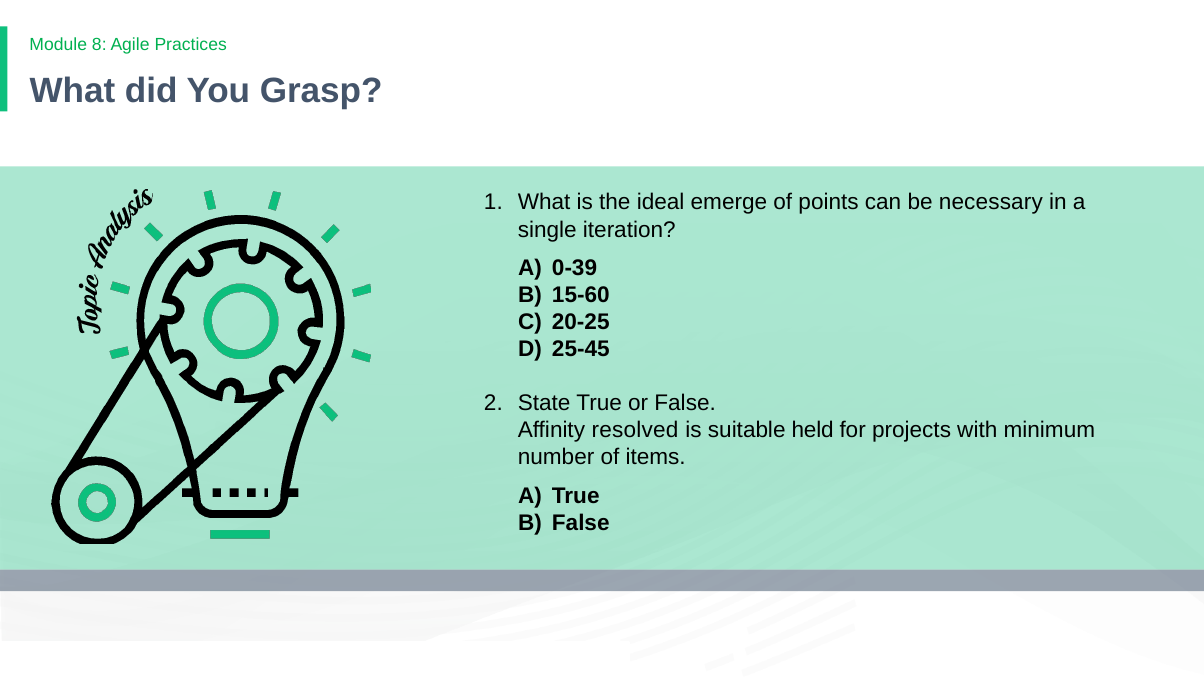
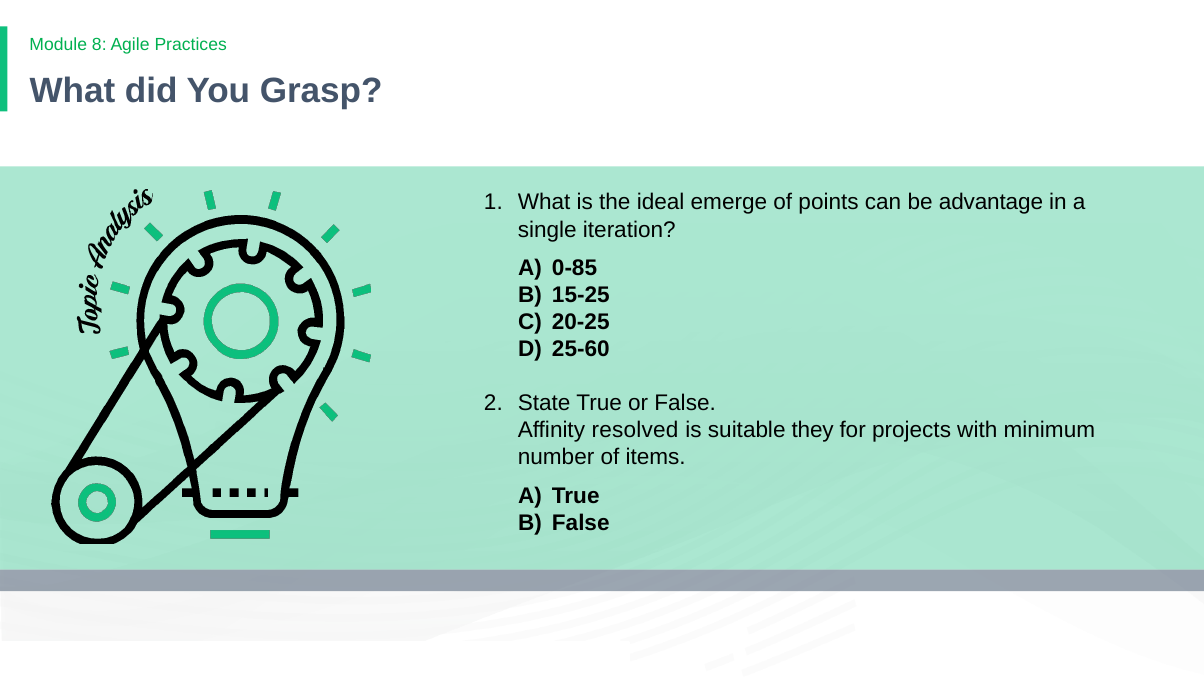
necessary: necessary -> advantage (991, 203)
0-39: 0-39 -> 0-85 (575, 268)
15-60: 15-60 -> 15-25 (581, 295)
25-45: 25-45 -> 25-60 (581, 349)
held: held -> they (813, 431)
